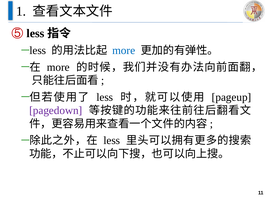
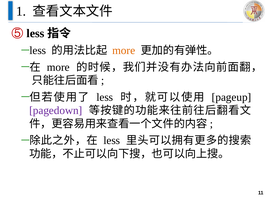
more colour: blue -> orange (124, 51)
